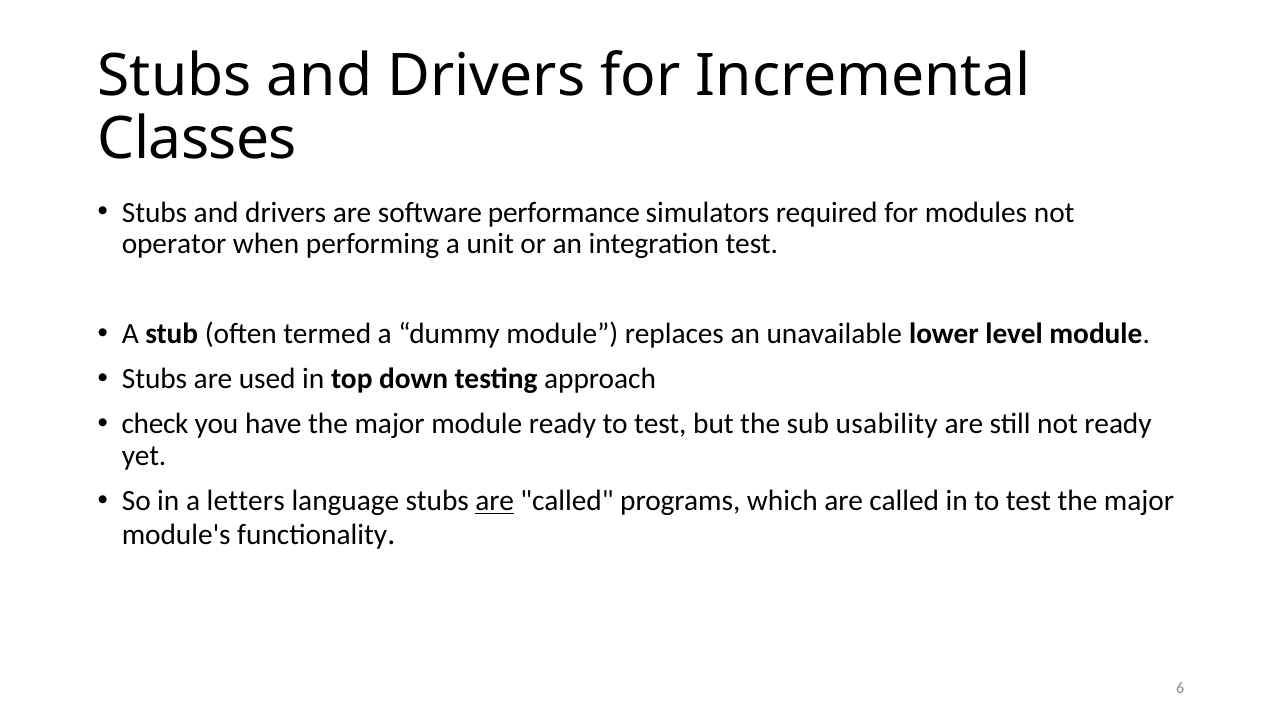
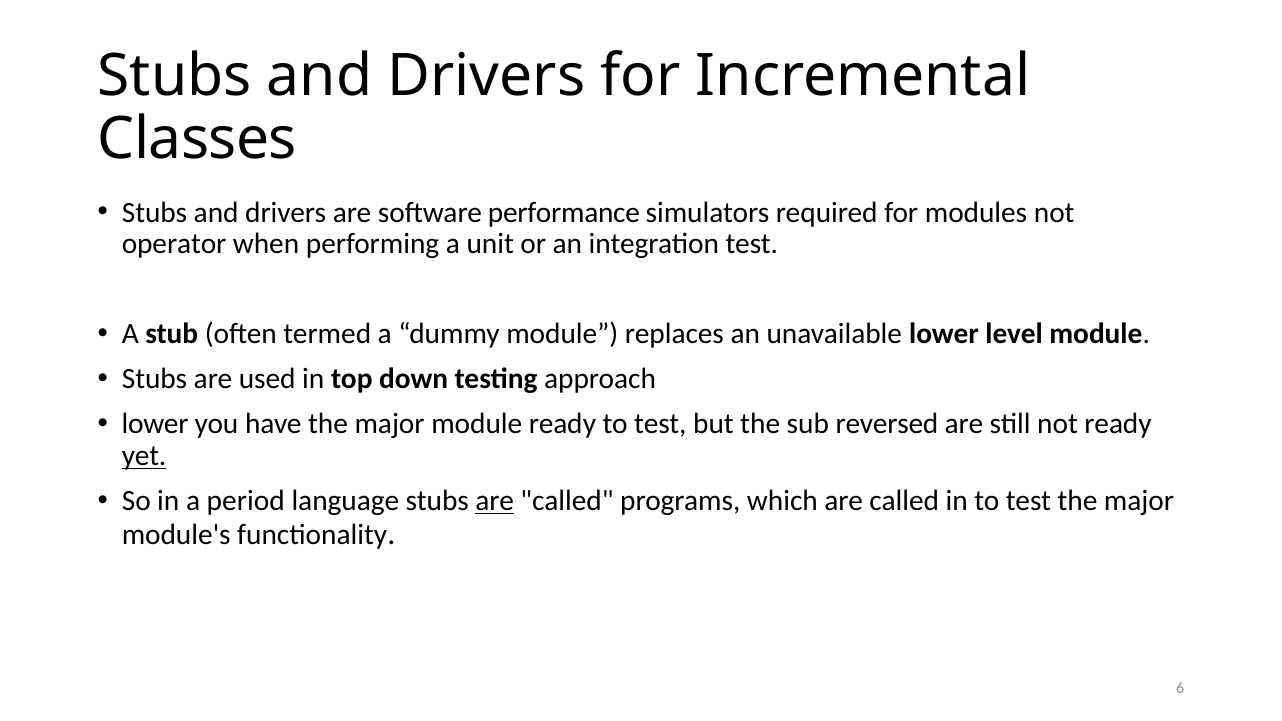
check: check -> lower (155, 424)
usability: usability -> reversed (887, 424)
yet underline: none -> present (144, 456)
letters: letters -> period (246, 501)
